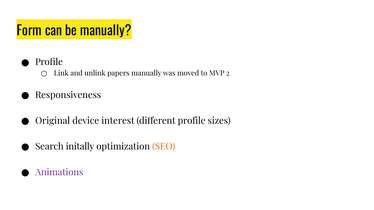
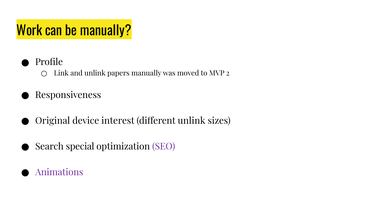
Form: Form -> Work (29, 31)
different profile: profile -> unlink (192, 121)
initally: initally -> special (80, 147)
SEO colour: orange -> purple (164, 147)
